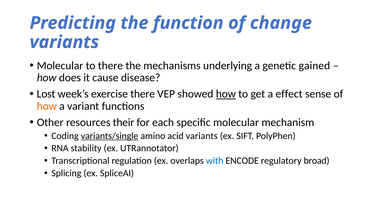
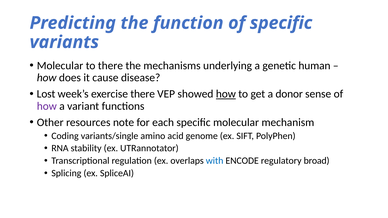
of change: change -> specific (281, 23)
gained: gained -> human (314, 66)
effect: effect -> donor (289, 94)
how colour: orange -> purple (47, 106)
their: their -> note (124, 123)
variants/single underline: present -> none (110, 136)
acid variants: variants -> genome (202, 136)
